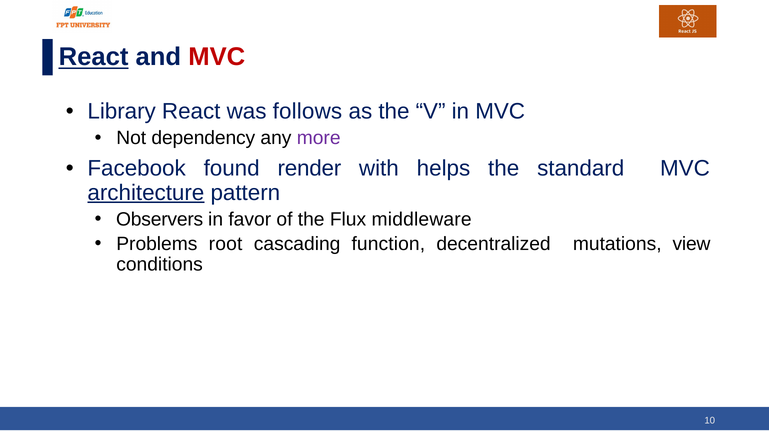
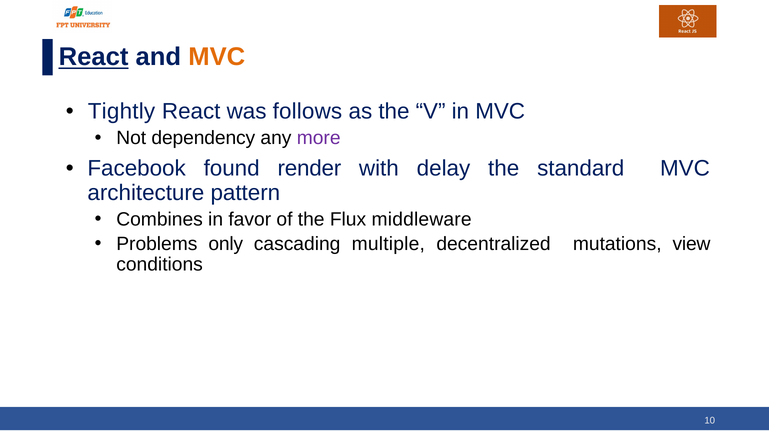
MVC colour: red -> orange (217, 57)
Library: Library -> Tightly (122, 112)
helps: helps -> delay (443, 169)
architecture underline: present -> none (146, 193)
Observers: Observers -> Combines (160, 219)
root: root -> only (226, 244)
function: function -> multiple (388, 244)
